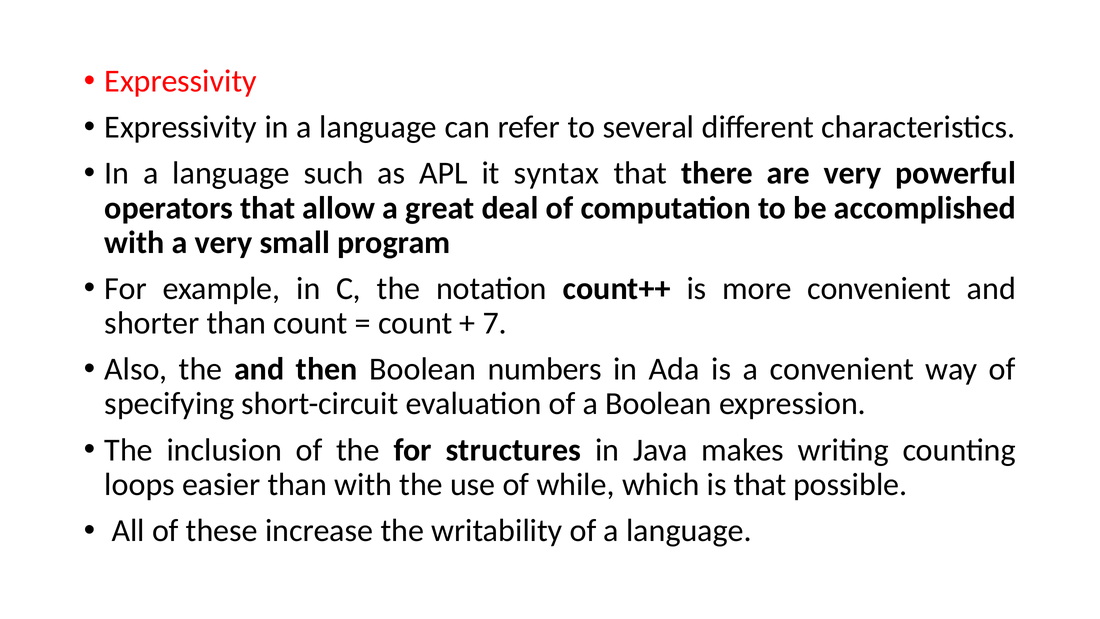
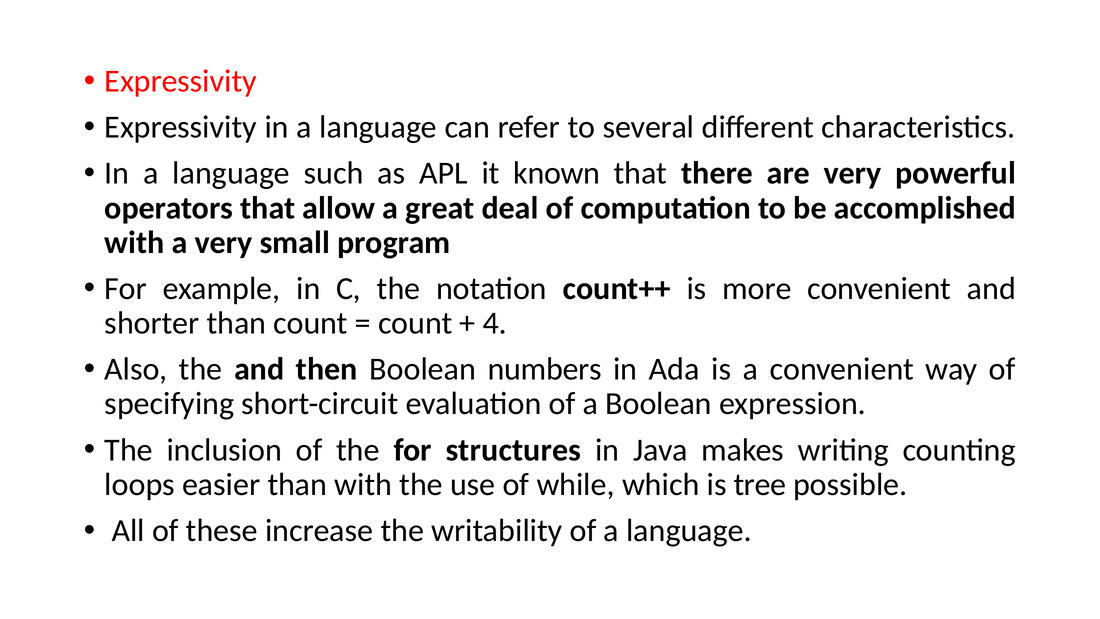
syntax: syntax -> known (557, 173)
7: 7 -> 4 (495, 323)
is that: that -> tree (760, 484)
